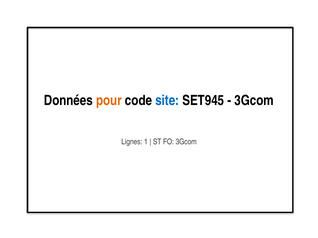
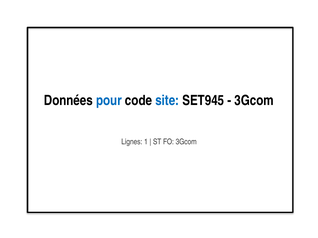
pour colour: orange -> blue (109, 101)
